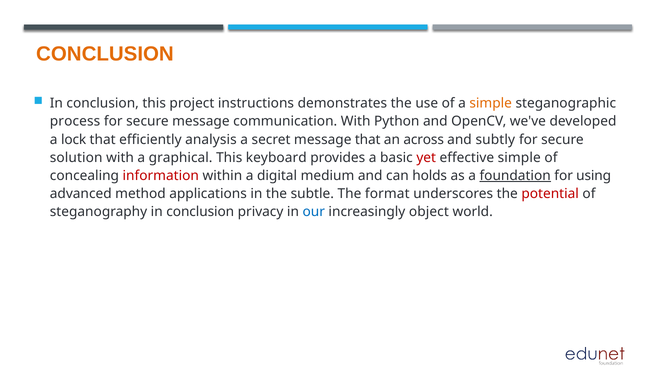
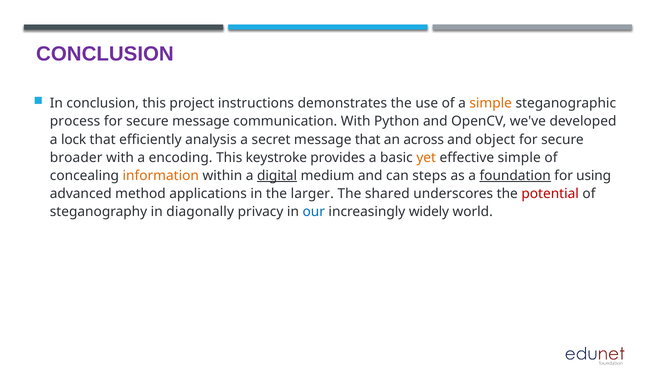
CONCLUSION colour: orange -> purple (105, 54)
subtly: subtly -> object (495, 140)
solution: solution -> broader (76, 158)
graphical: graphical -> encoding (181, 158)
keyboard: keyboard -> keystroke (276, 158)
yet colour: red -> orange (426, 158)
information colour: red -> orange (161, 176)
digital underline: none -> present (277, 176)
holds: holds -> steps (430, 176)
subtle: subtle -> larger (312, 194)
format: format -> shared (387, 194)
steganography in conclusion: conclusion -> diagonally (200, 212)
object: object -> widely (429, 212)
